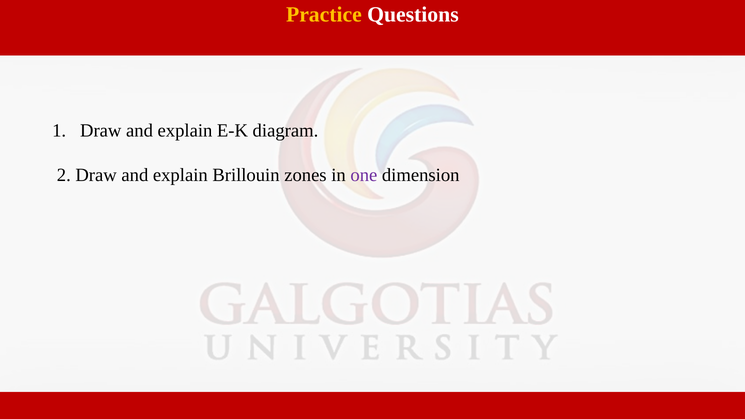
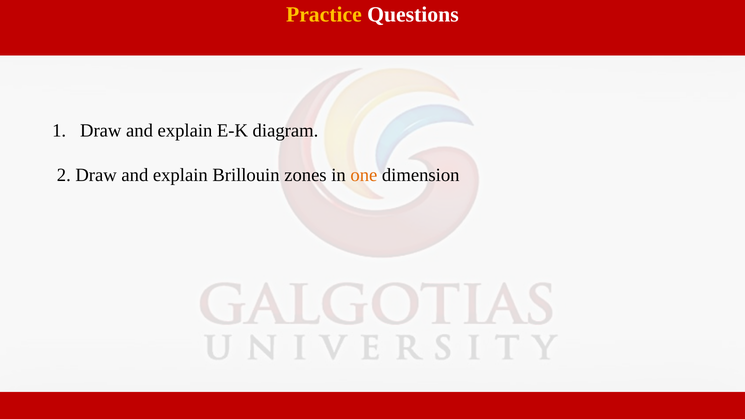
one colour: purple -> orange (364, 175)
